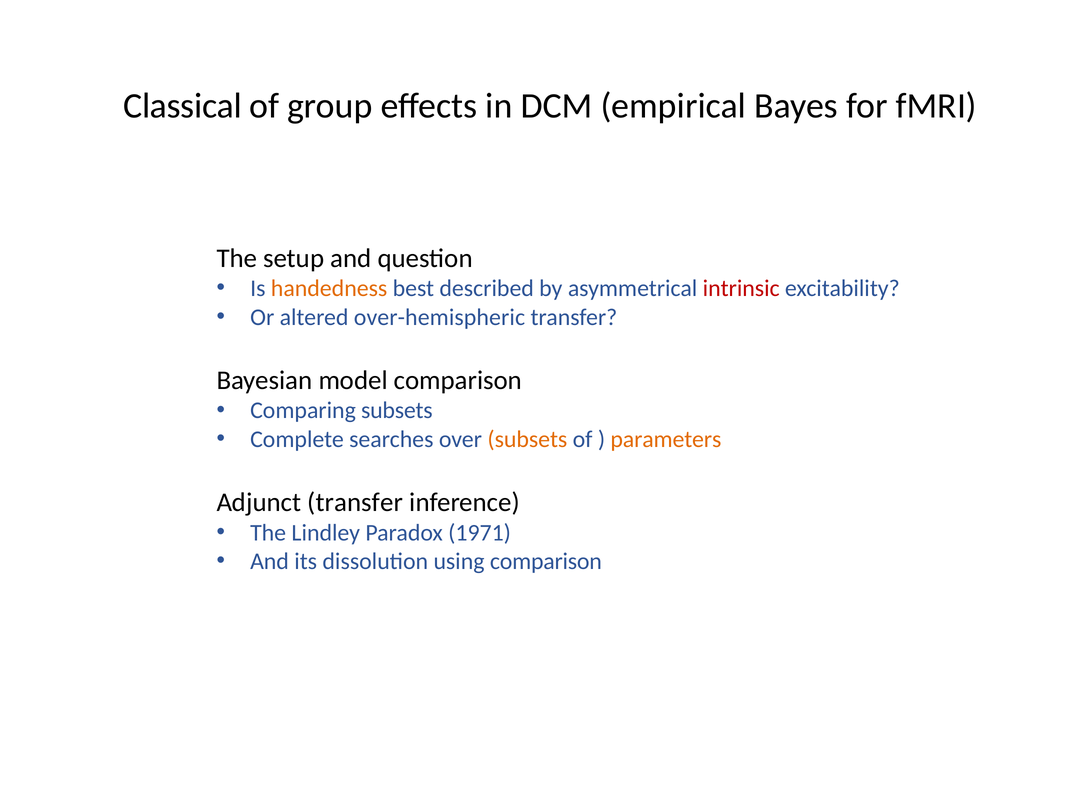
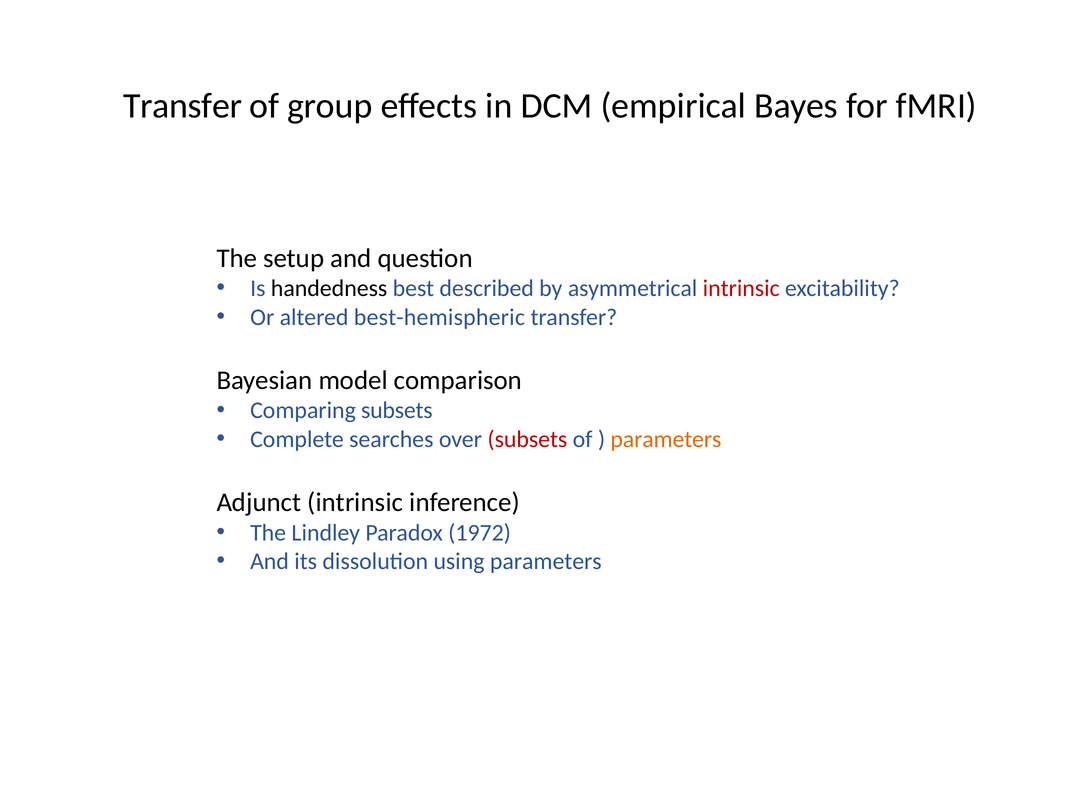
Classical: Classical -> Transfer (183, 106)
handedness colour: orange -> black (329, 288)
over-hemispheric: over-hemispheric -> best-hemispheric (439, 317)
subsets colour: orange -> red (527, 439)
Adjunct transfer: transfer -> intrinsic (355, 502)
1971: 1971 -> 1972 (480, 532)
using comparison: comparison -> parameters (546, 561)
